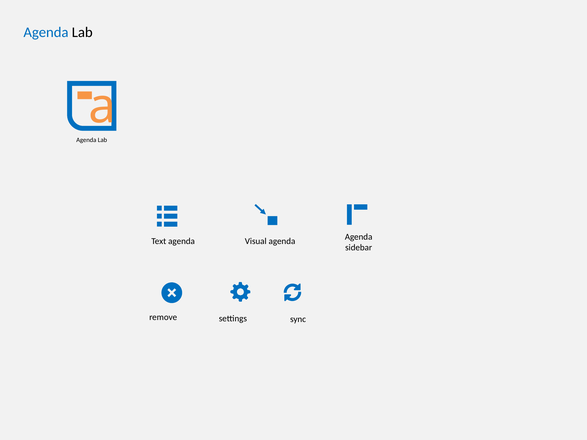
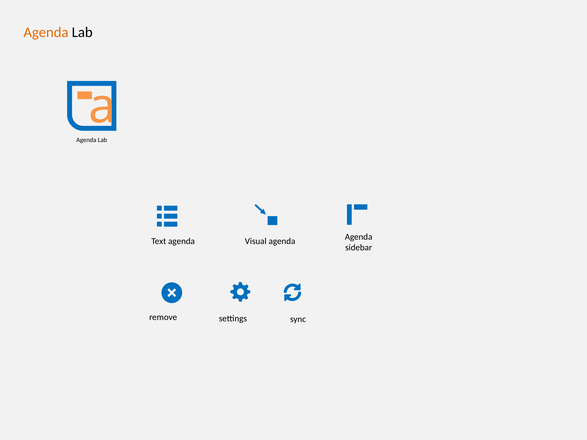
Agenda colour: blue -> orange (46, 32)
